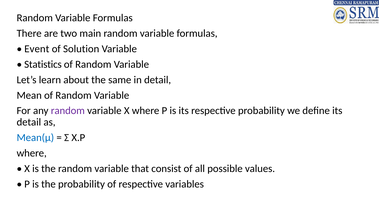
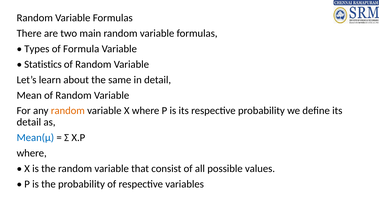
Event: Event -> Types (37, 49)
Solution: Solution -> Formula (81, 49)
random colour: purple -> orange (68, 111)
